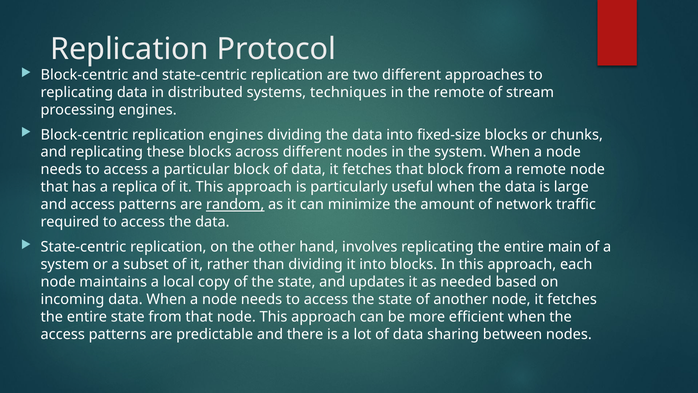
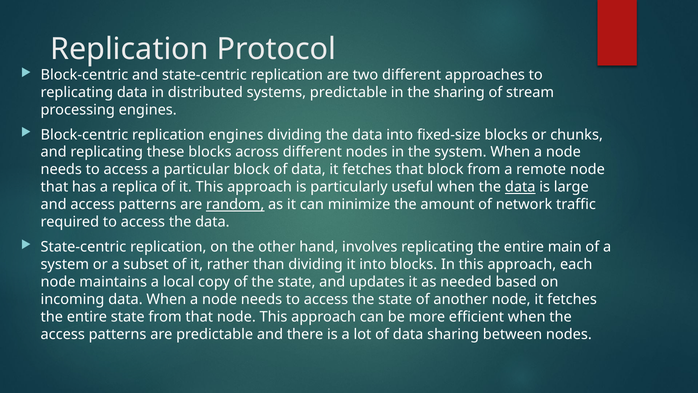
systems techniques: techniques -> predictable (348, 92)
the remote: remote -> sharing (459, 92)
data underline: none -> present (520, 187)
